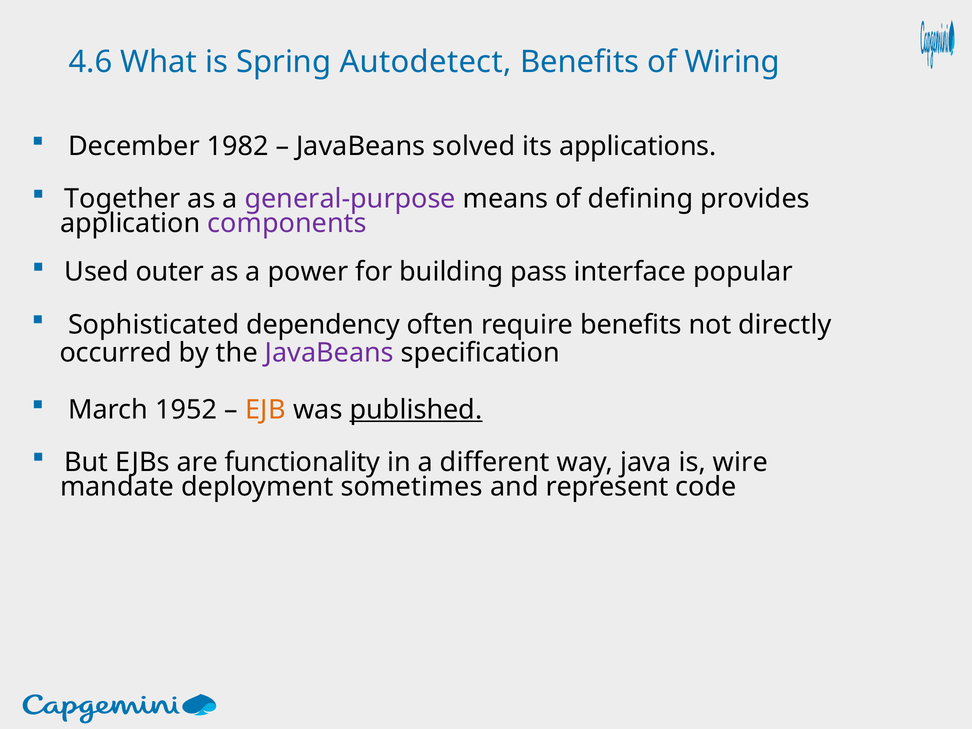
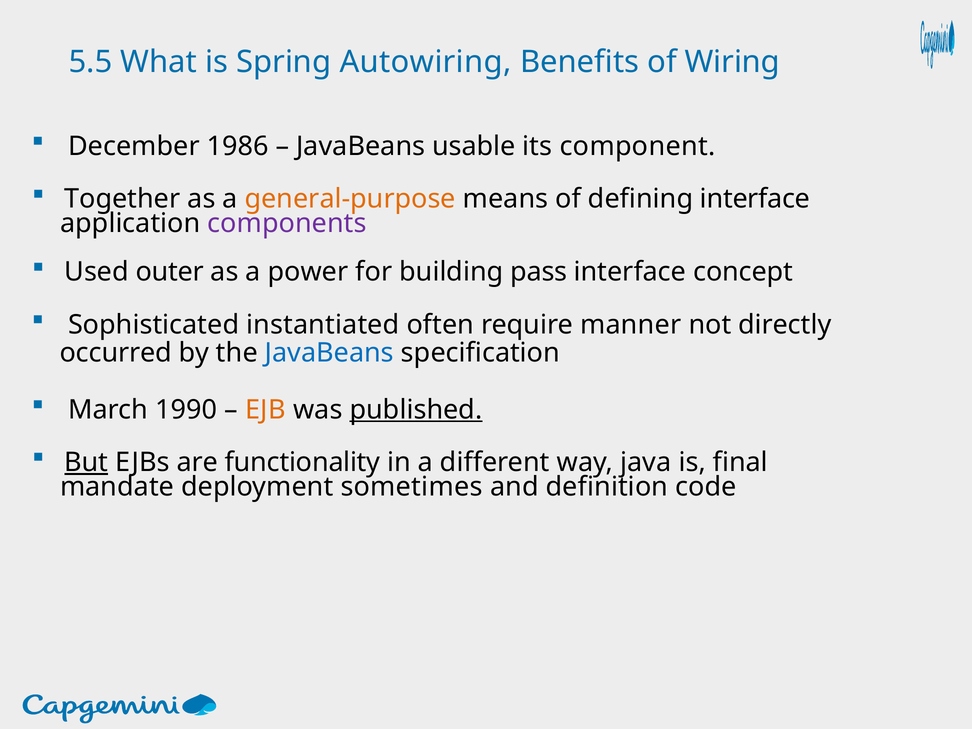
4.6: 4.6 -> 5.5 (90, 62)
Autodetect: Autodetect -> Autowiring (426, 62)
1982: 1982 -> 1986 (238, 146)
solved: solved -> usable (474, 146)
applications: applications -> component (638, 146)
general-purpose colour: purple -> orange (350, 199)
defining provides: provides -> interface (755, 199)
popular: popular -> concept (743, 272)
dependency: dependency -> instantiated (323, 325)
require benefits: benefits -> manner (631, 325)
JavaBeans colour: purple -> blue (329, 353)
1952: 1952 -> 1990 (186, 410)
But underline: none -> present (86, 462)
wire: wire -> final (740, 462)
represent: represent -> definition (607, 487)
